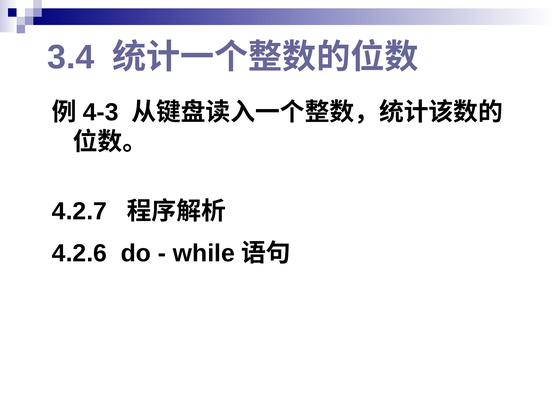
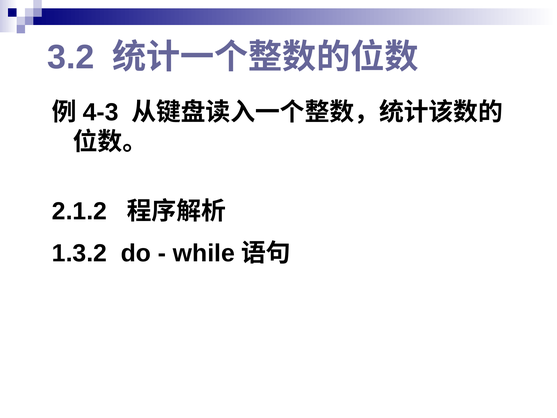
3.4: 3.4 -> 3.2 (71, 57)
4.2.7: 4.2.7 -> 2.1.2 (80, 211)
4.2.6: 4.2.6 -> 1.3.2 (80, 253)
